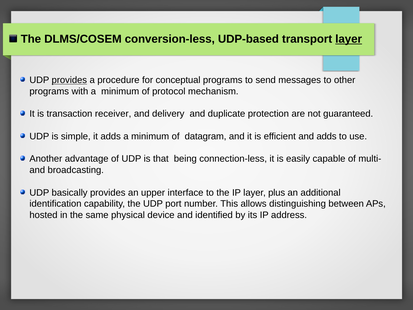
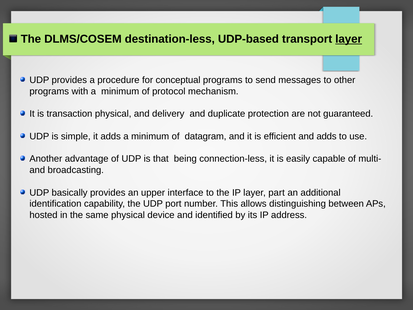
conversion-less: conversion-less -> destination-less (170, 39)
provides underline: present -> none (69, 80)
transaction receiver: receiver -> physical (113, 114)
plus: plus -> part (277, 192)
